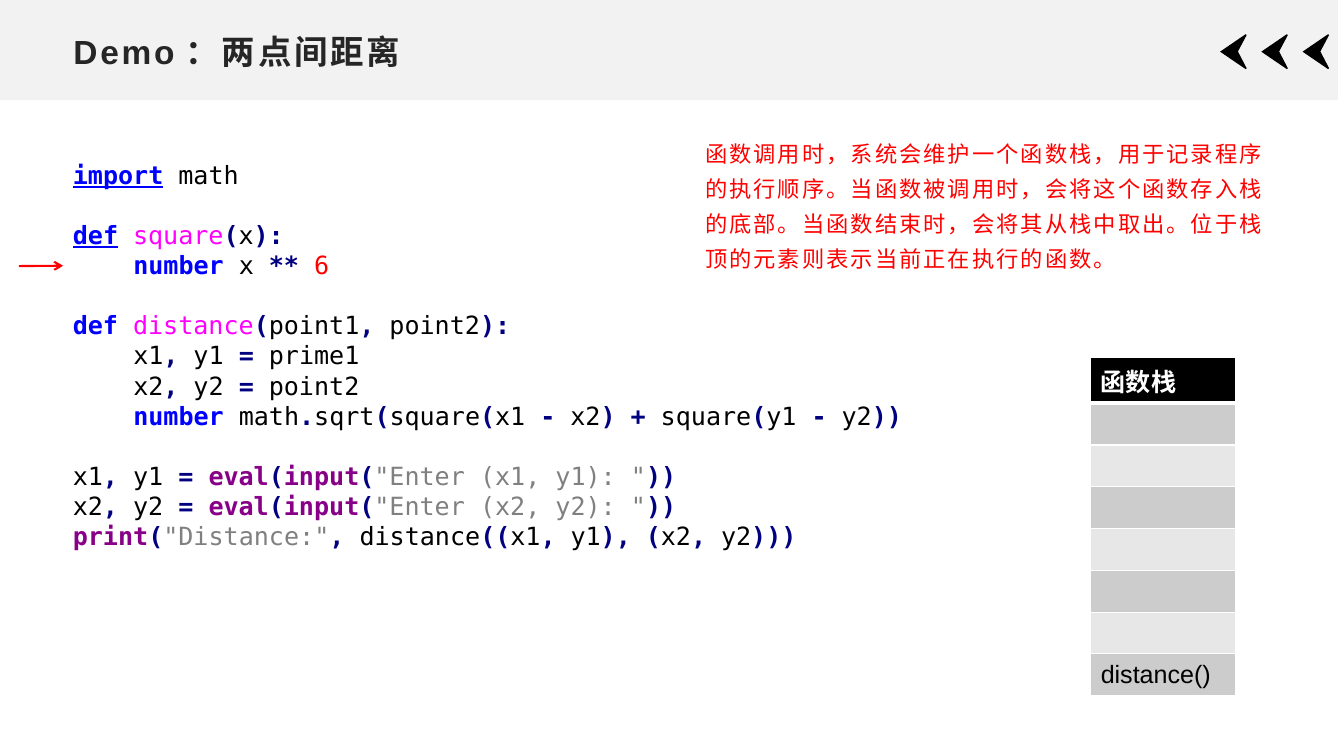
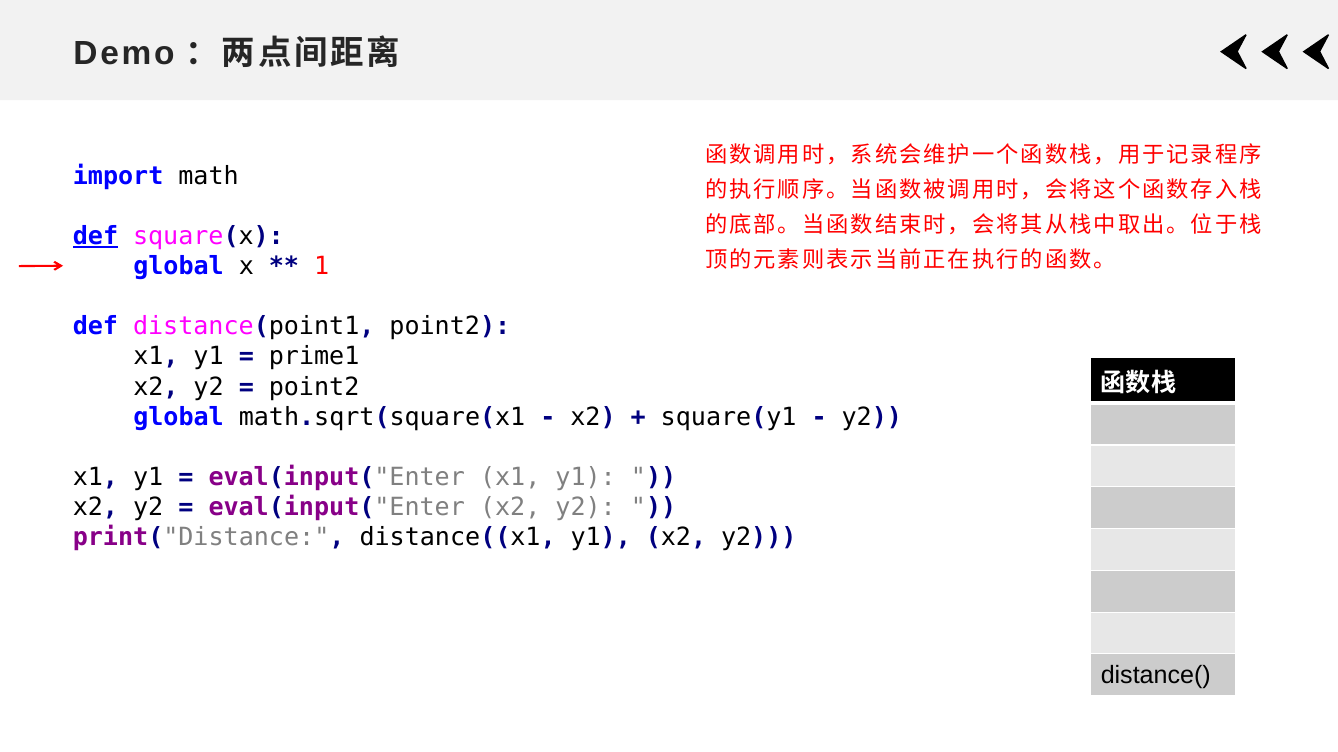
import underline: present -> none (118, 176)
number: number -> global (179, 267)
6: 6 -> 1 (322, 267)
number: number -> global (179, 417)
